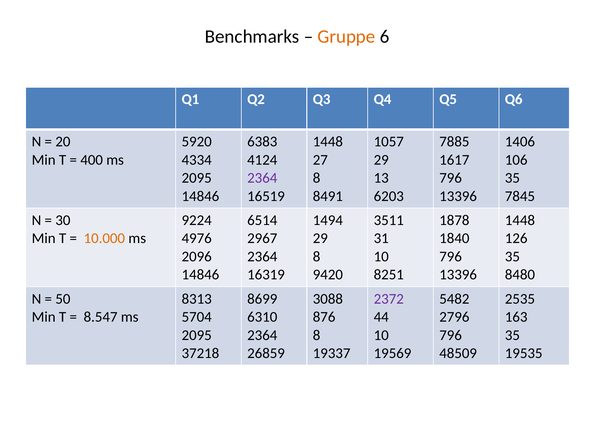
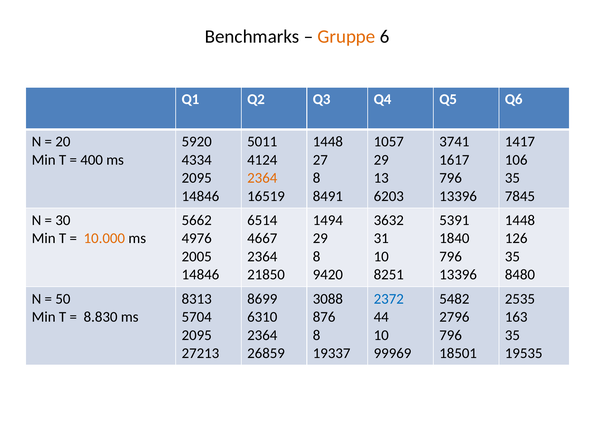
6383: 6383 -> 5011 (262, 142)
7885: 7885 -> 3741 (454, 142)
1406: 1406 -> 1417 (520, 142)
2364 colour: purple -> orange (262, 178)
9224: 9224 -> 5662 (197, 220)
3511: 3511 -> 3632 (389, 220)
1878: 1878 -> 5391 (454, 220)
2967: 2967 -> 4667 (262, 239)
2096: 2096 -> 2005 (197, 257)
16319: 16319 -> 21850 (266, 275)
2372 colour: purple -> blue (389, 299)
8.547: 8.547 -> 8.830 (101, 317)
37218: 37218 -> 27213 (200, 353)
19569: 19569 -> 99969 (393, 353)
48509: 48509 -> 18501 (458, 353)
